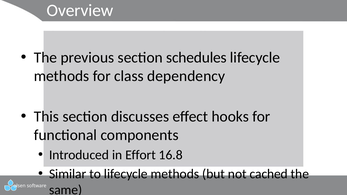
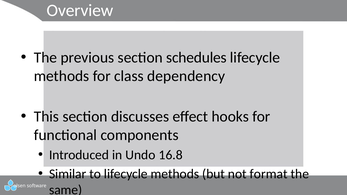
Effort: Effort -> Undo (140, 155)
cached: cached -> format (269, 174)
